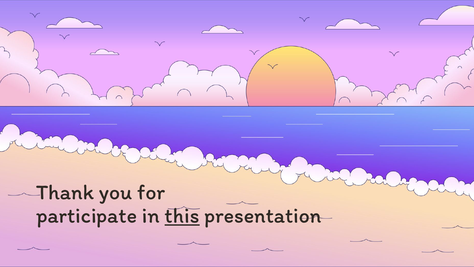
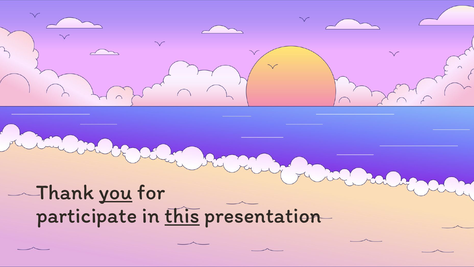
you underline: none -> present (116, 192)
